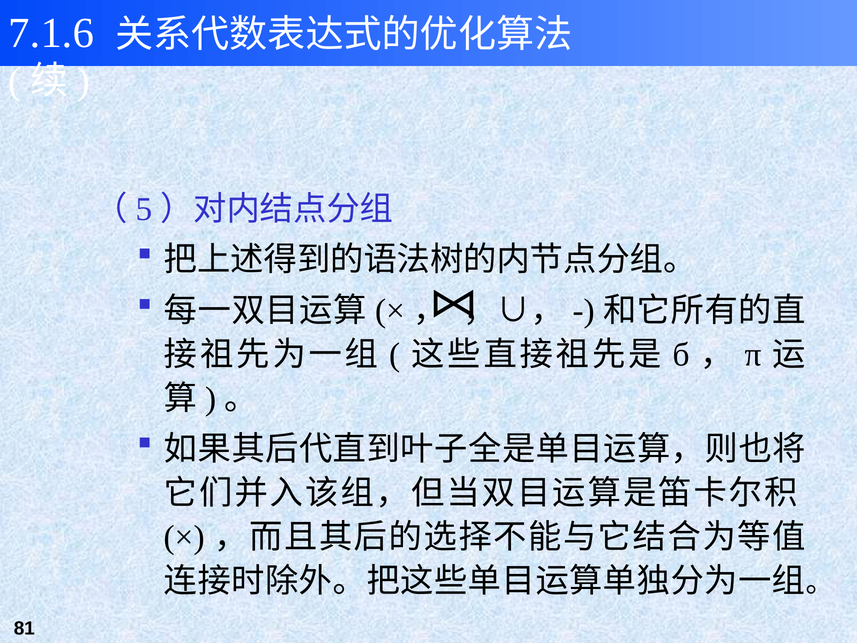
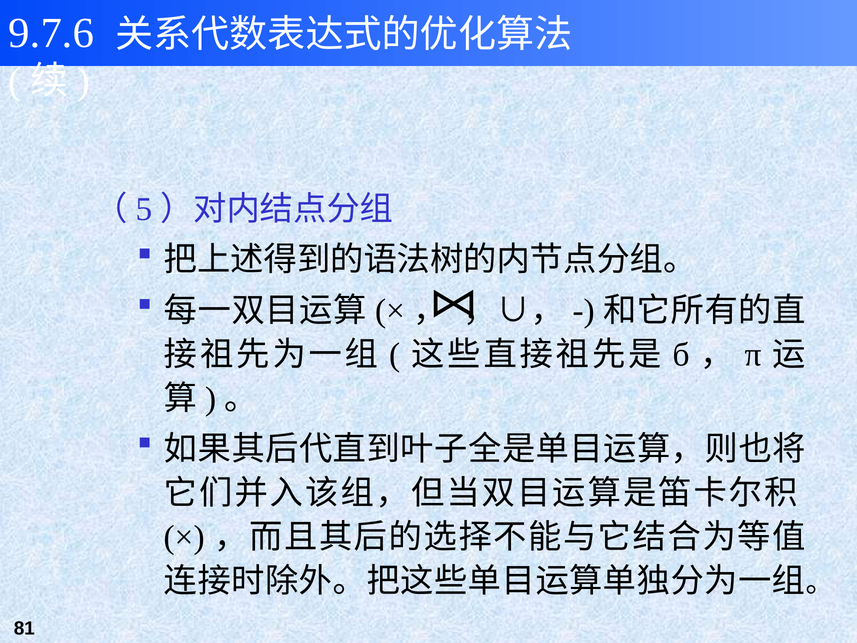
7.1.6: 7.1.6 -> 9.7.6 (51, 33)
